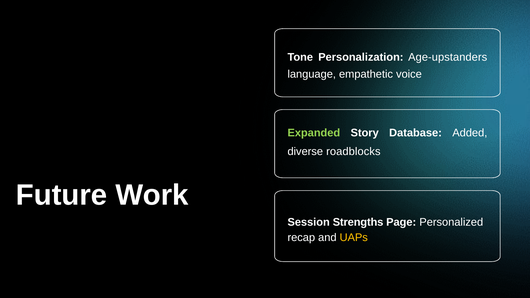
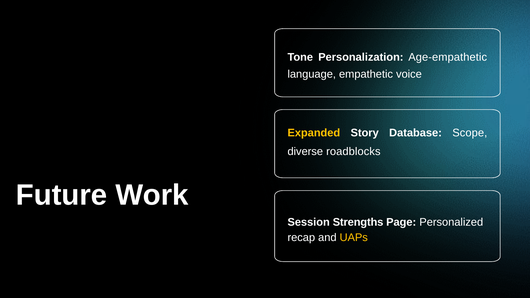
Age-upstanders: Age-upstanders -> Age-empathetic (448, 57)
Expanded colour: light green -> yellow (314, 133)
Added: Added -> Scope (470, 133)
